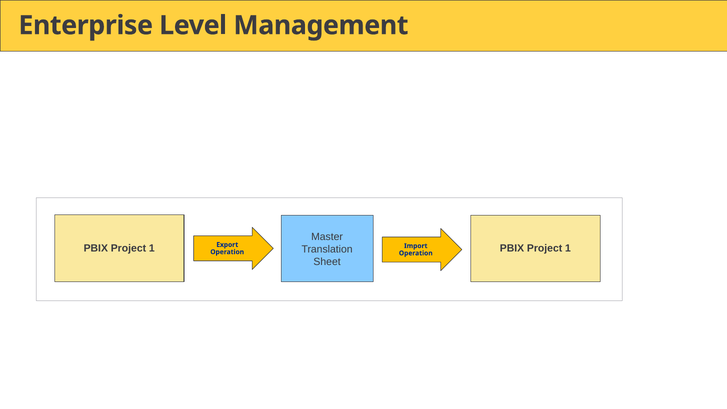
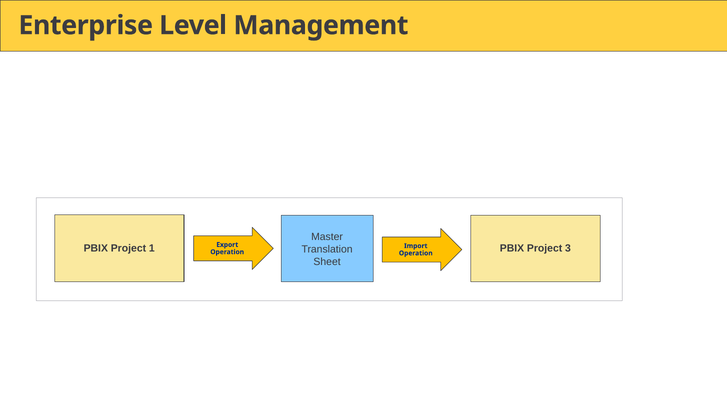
1 PBIX Project 1: 1 -> 3 (568, 248)
